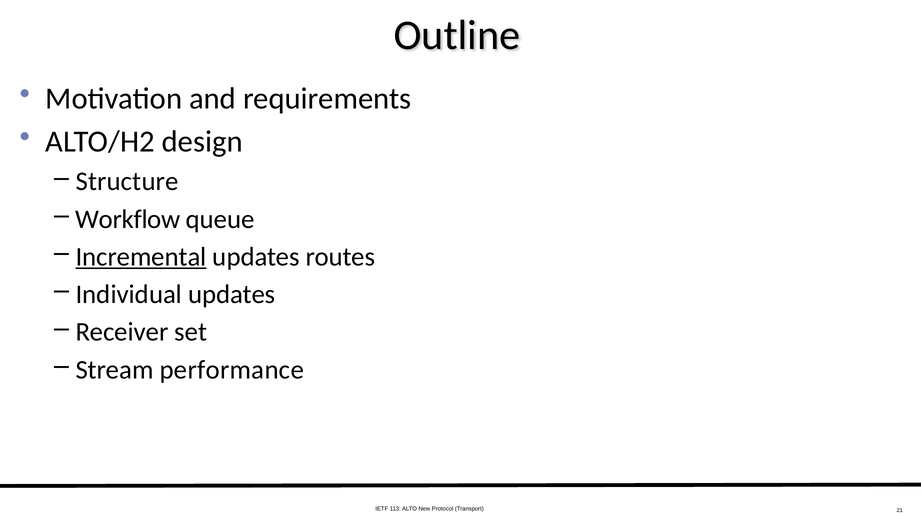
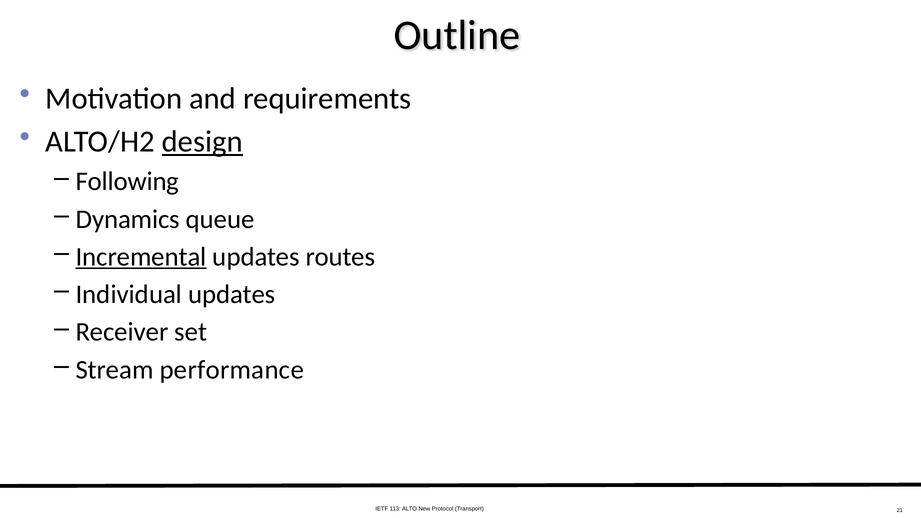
design underline: none -> present (202, 142)
Structure: Structure -> Following (127, 182)
Workflow: Workflow -> Dynamics (128, 219)
